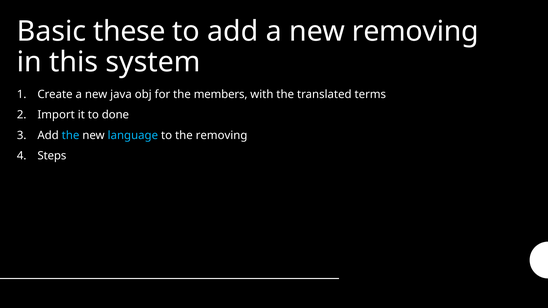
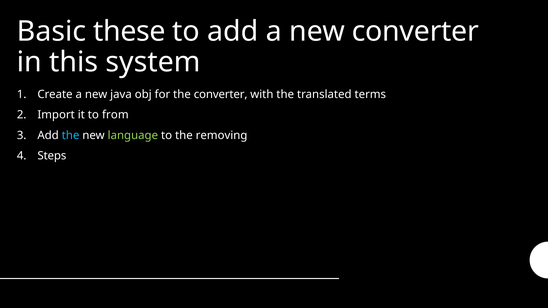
new removing: removing -> converter (415, 31)
the members: members -> converter (221, 94)
done: done -> from (115, 115)
language colour: light blue -> light green (133, 135)
